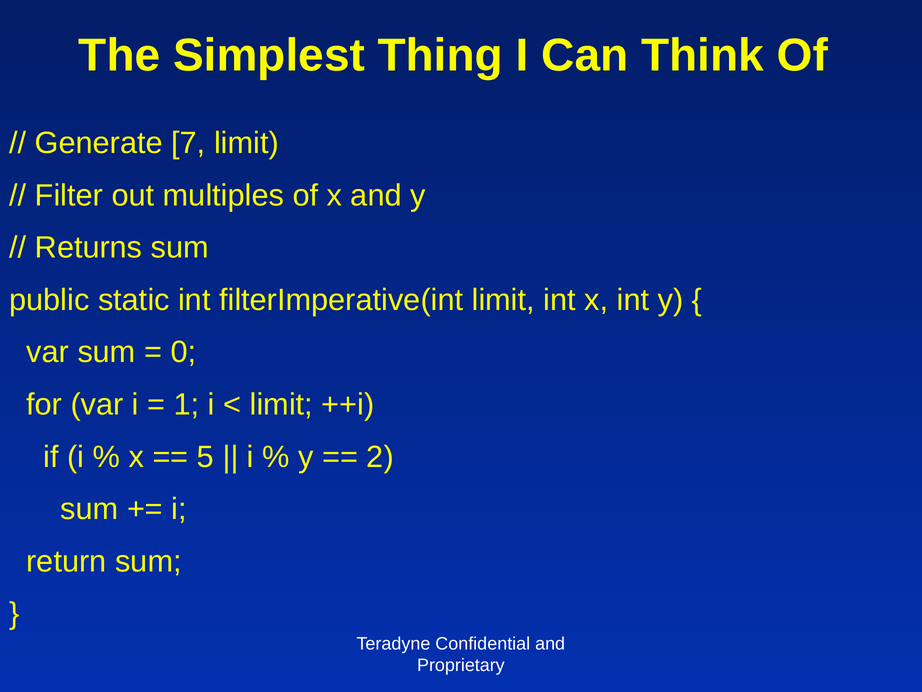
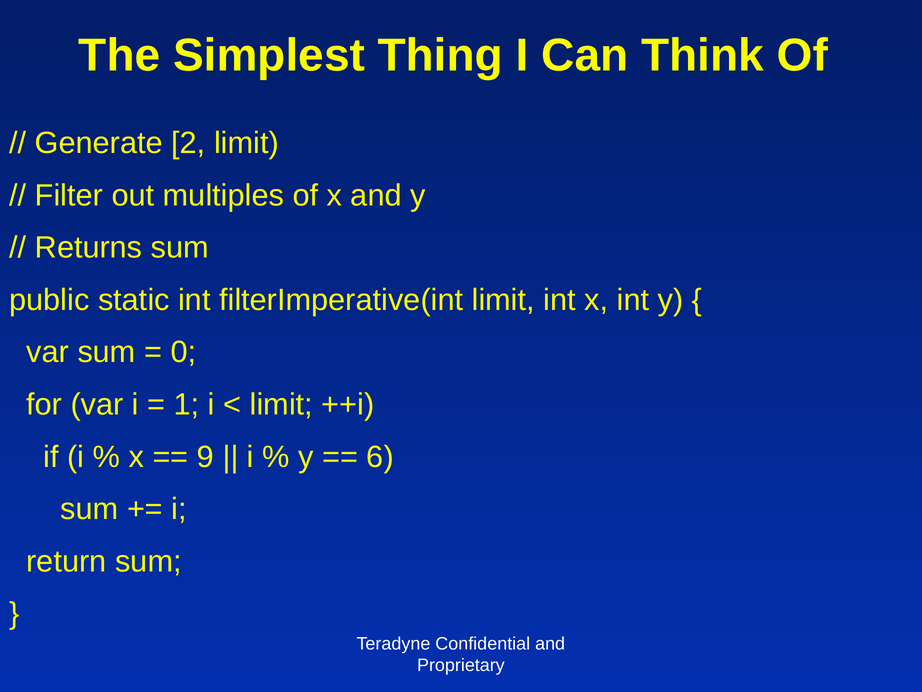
7: 7 -> 2 (188, 143)
5: 5 -> 9 (206, 457)
2: 2 -> 6 (380, 457)
